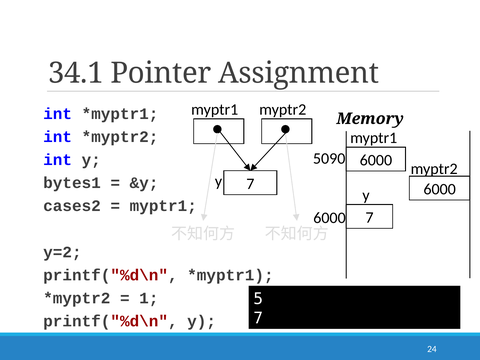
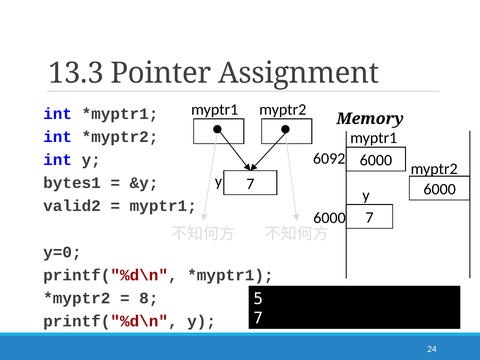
34.1: 34.1 -> 13.3 (76, 73)
5090: 5090 -> 6092 (329, 159)
cases2: cases2 -> valid2 (72, 206)
y=2: y=2 -> y=0 (62, 252)
1: 1 -> 8 (149, 298)
